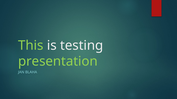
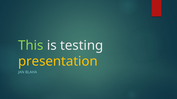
presentation colour: light green -> yellow (58, 62)
